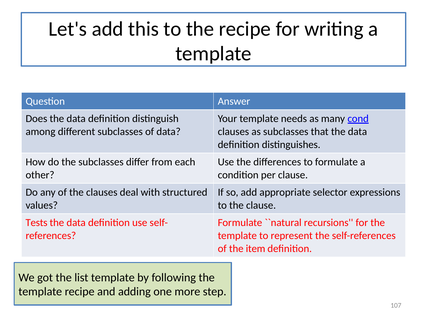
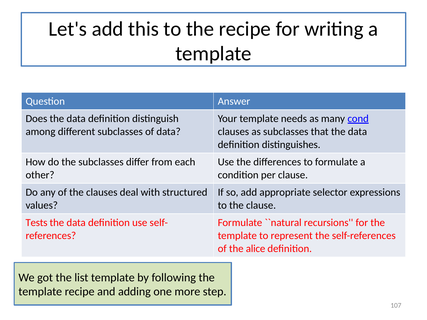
item: item -> alice (256, 249)
